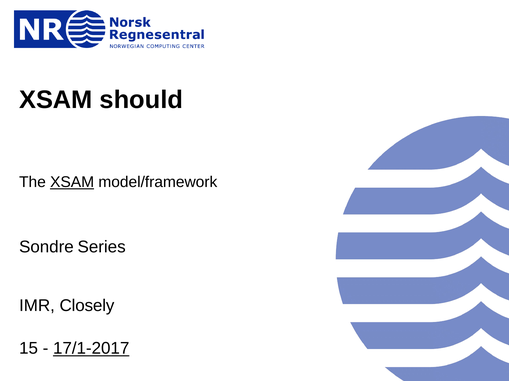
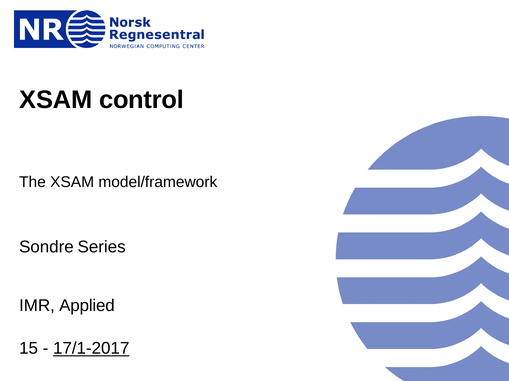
should: should -> control (141, 100)
XSAM underline: present -> none (72, 182)
Closely: Closely -> Applied (87, 306)
